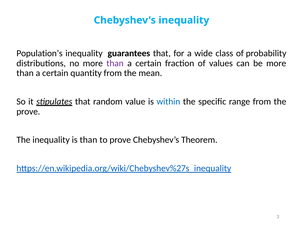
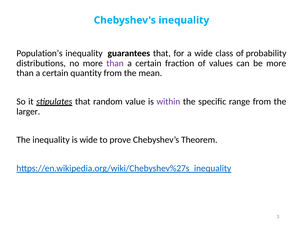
within colour: blue -> purple (168, 102)
prove: prove -> larger (28, 112)
is than: than -> wide (89, 140)
